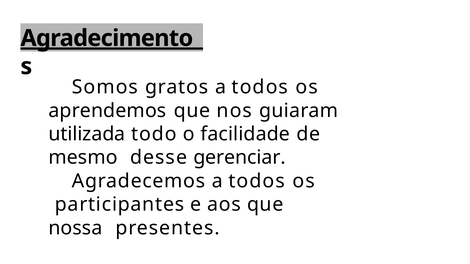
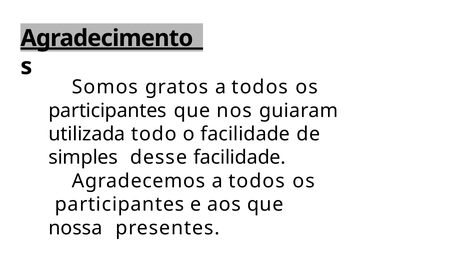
aprendemos: aprendemos -> participantes (108, 111)
mesmo: mesmo -> simples (83, 158)
desse gerenciar: gerenciar -> facilidade (240, 158)
